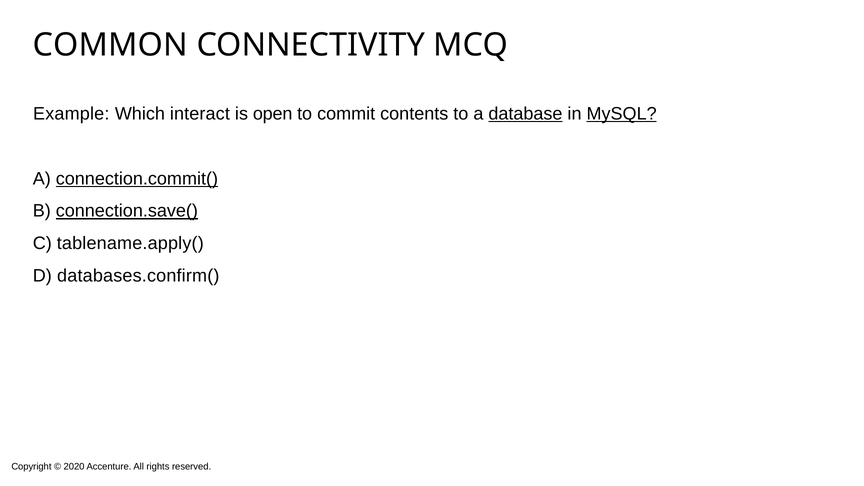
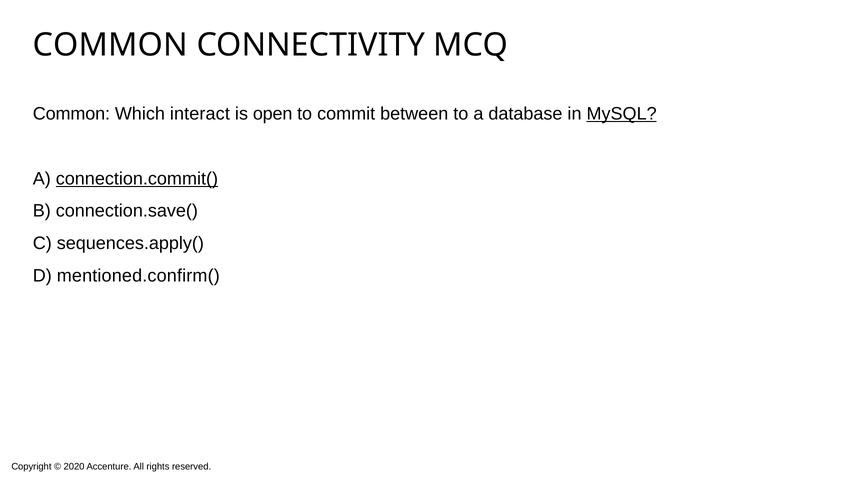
Example: Example -> Common (71, 114)
contents: contents -> between (414, 114)
database underline: present -> none (525, 114)
connection.save( underline: present -> none (127, 211)
tablename.apply(: tablename.apply( -> sequences.apply( (130, 243)
databases.confirm(: databases.confirm( -> mentioned.confirm( (138, 276)
